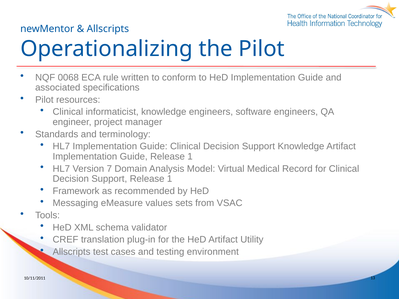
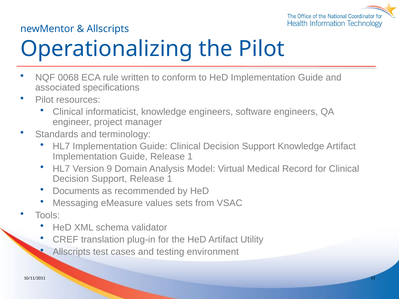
7: 7 -> 9 (109, 169)
Framework: Framework -> Documents (76, 191)
